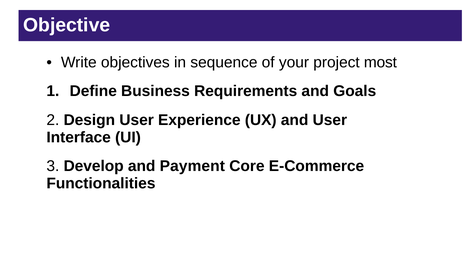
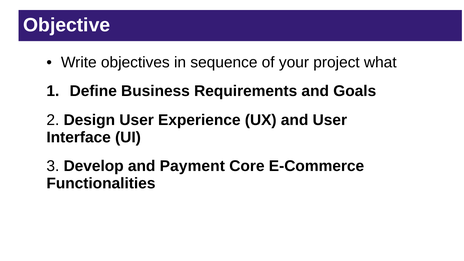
most: most -> what (380, 62)
